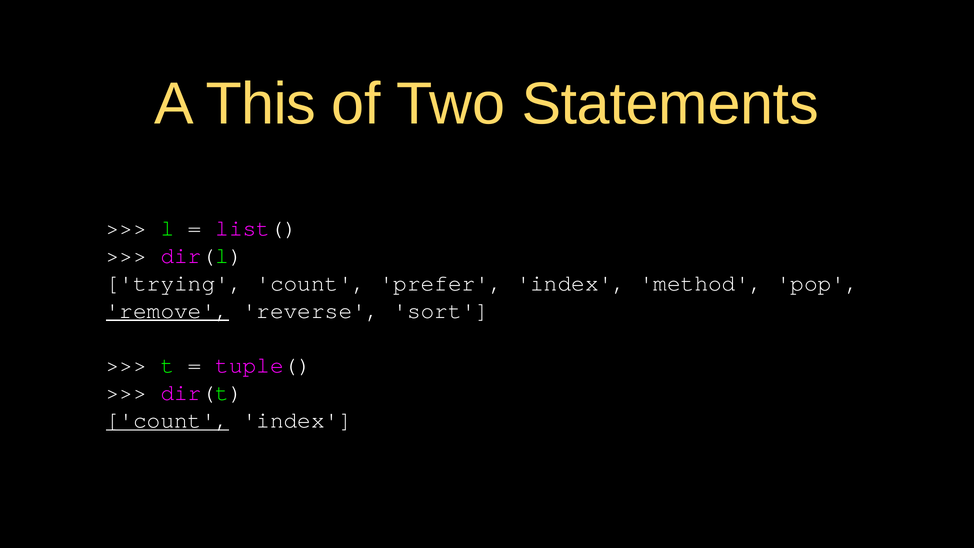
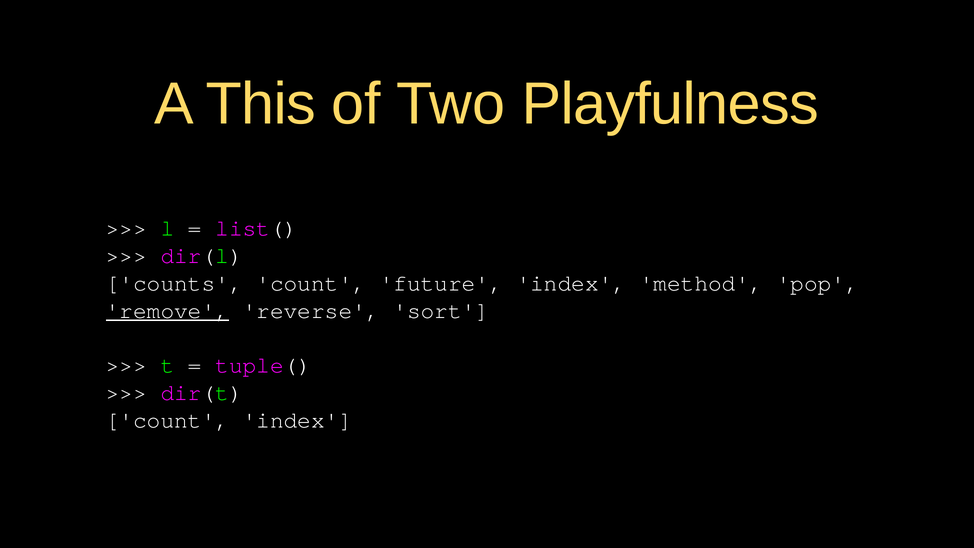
Statements: Statements -> Playfulness (670, 104)
trying: trying -> counts (174, 283)
prefer: prefer -> future (441, 283)
count underline: present -> none (167, 420)
